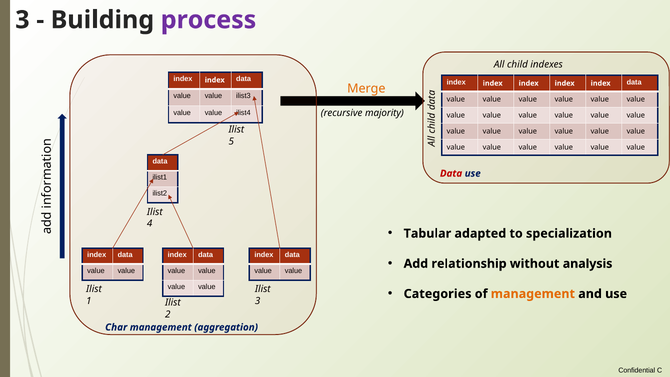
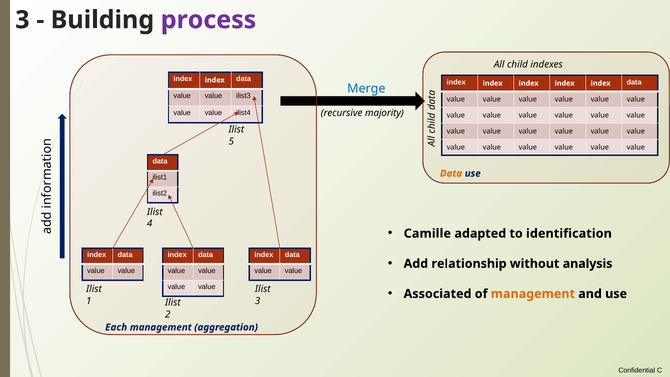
Merge colour: orange -> blue (366, 88)
Data colour: red -> orange (451, 173)
Tabular: Tabular -> Camille (427, 233)
specialization: specialization -> identification (569, 233)
Categories: Categories -> Associated (438, 294)
Char: Char -> Each (116, 327)
